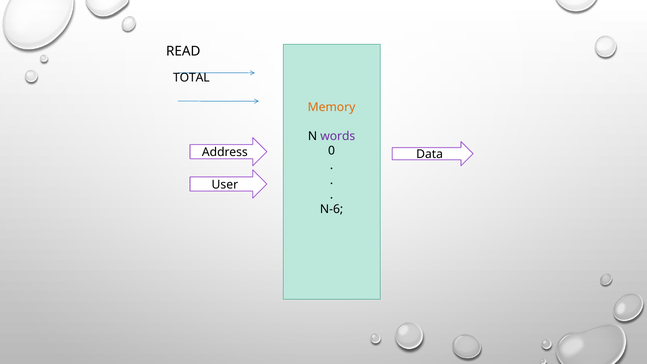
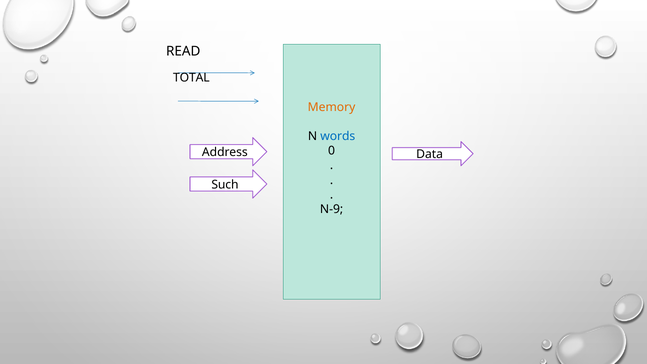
words colour: purple -> blue (338, 136)
User: User -> Such (225, 185)
N-6: N-6 -> N-9 (332, 209)
